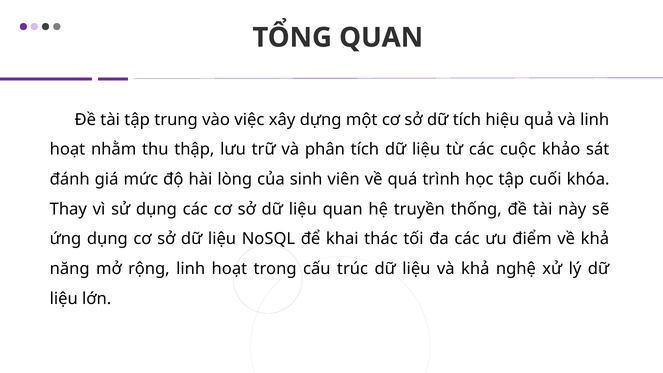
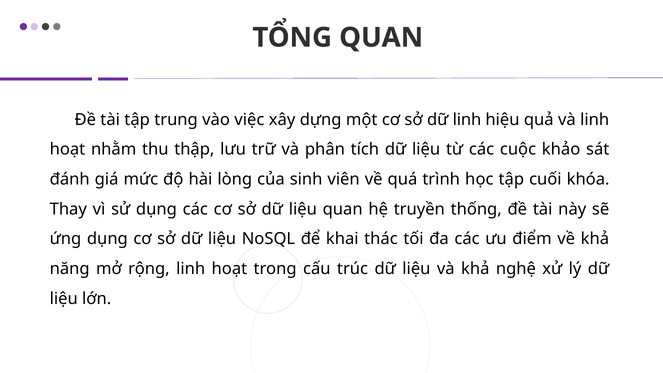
dữ tích: tích -> linh (467, 120)
